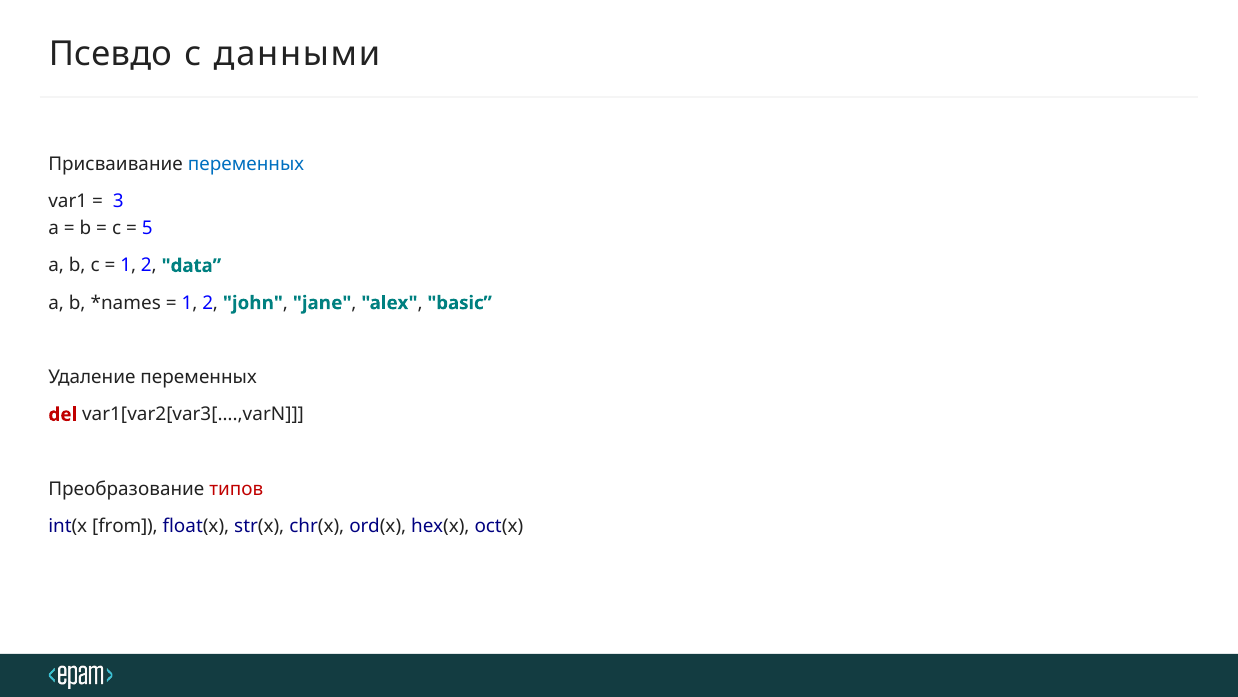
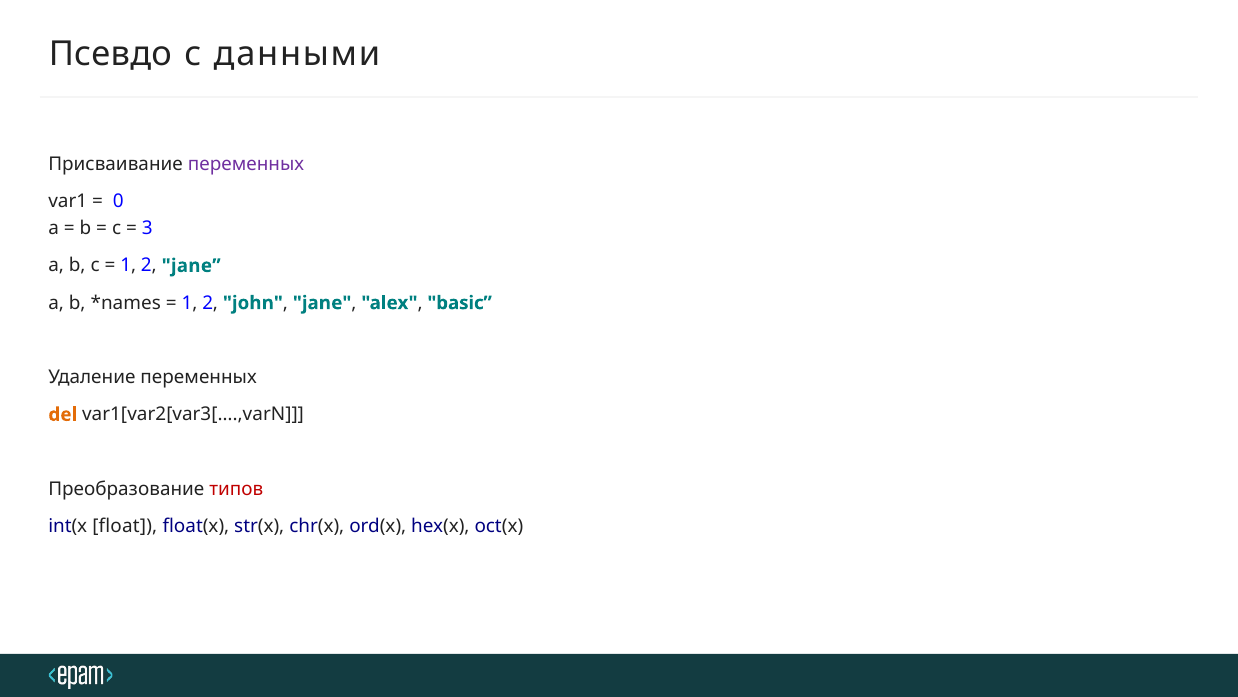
переменных colour: blue -> purple (246, 164)
3: 3 -> 0 (118, 201)
5: 5 -> 3 (147, 228)
2 data: data -> jane (191, 265)
del colour: red -> orange (63, 414)
from: from -> float (125, 526)
